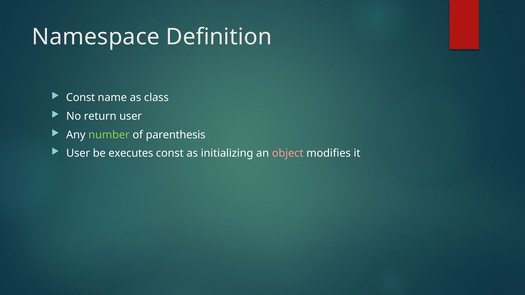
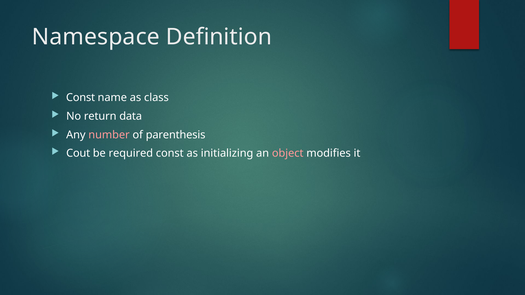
return user: user -> data (131, 116)
number colour: light green -> pink (109, 135)
User: User -> Cout (78, 154)
executes: executes -> required (131, 154)
